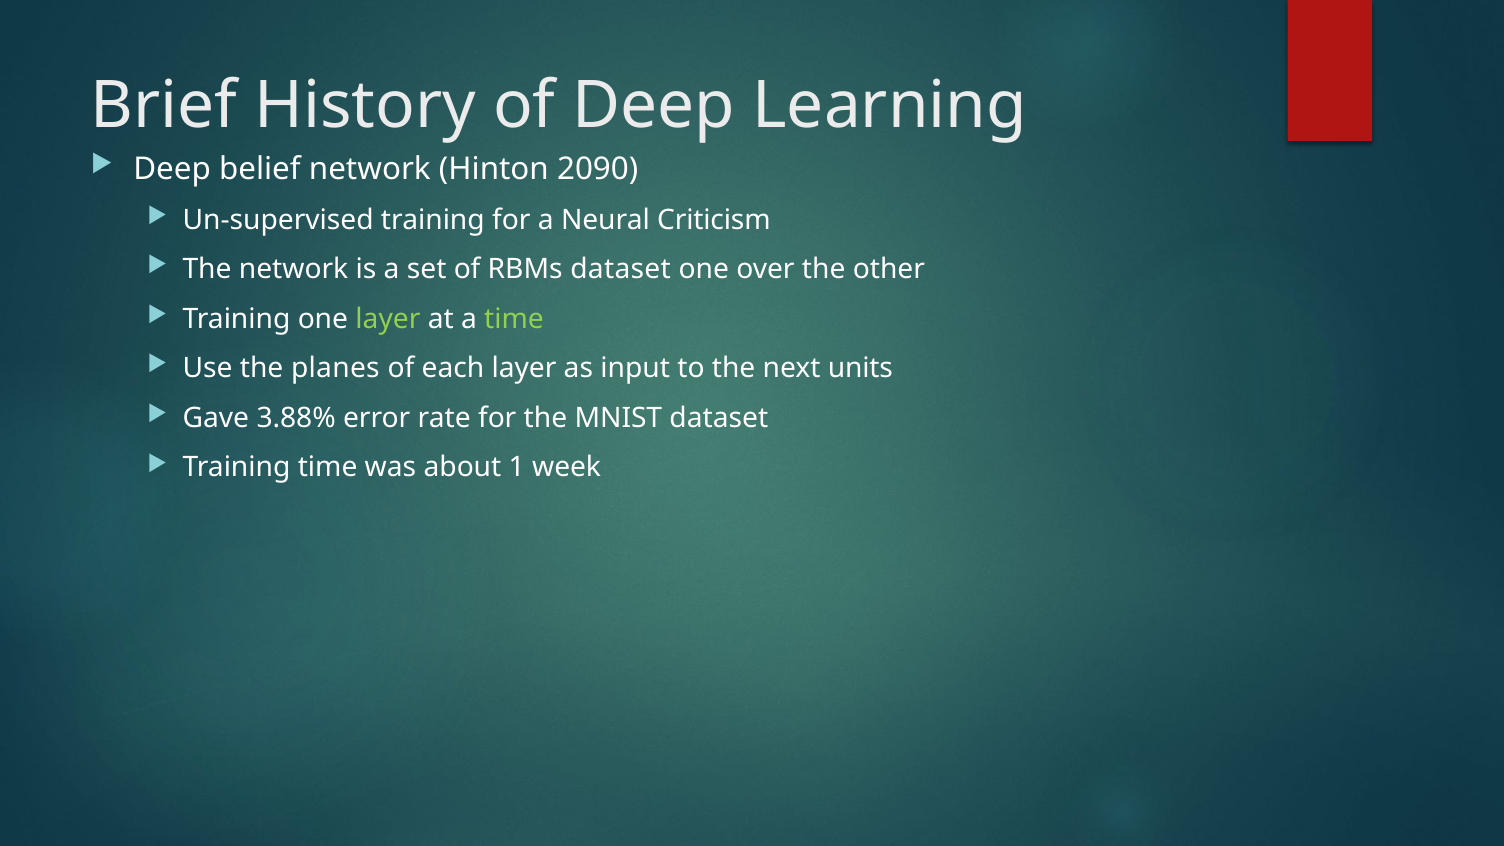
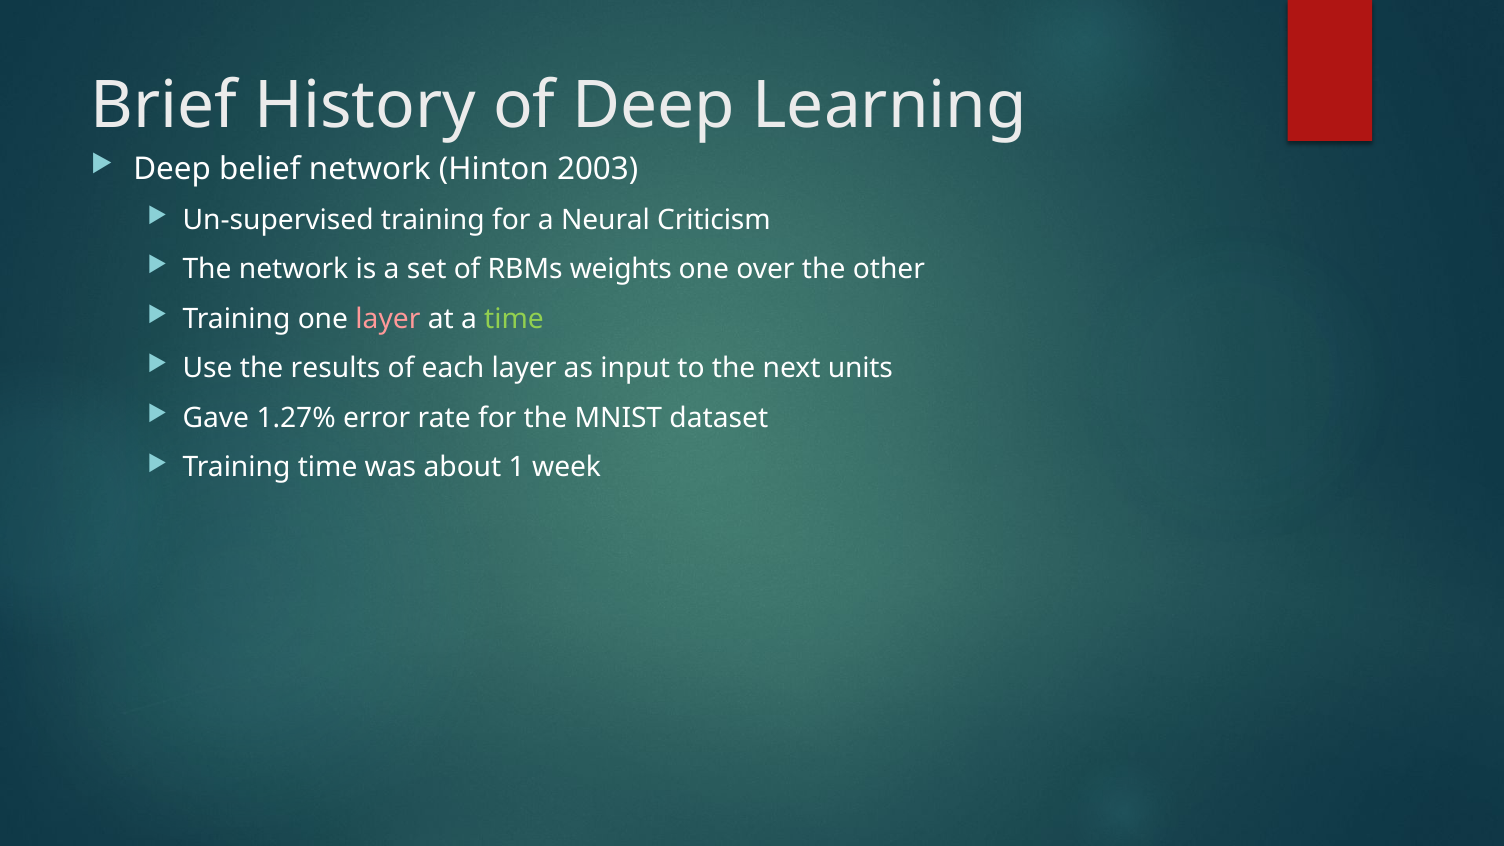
2090: 2090 -> 2003 (598, 169)
RBMs dataset: dataset -> weights (621, 270)
layer colour: light green -> pink (388, 319)
planes: planes -> results (335, 369)
3.88%: 3.88% -> 1.27% (296, 418)
